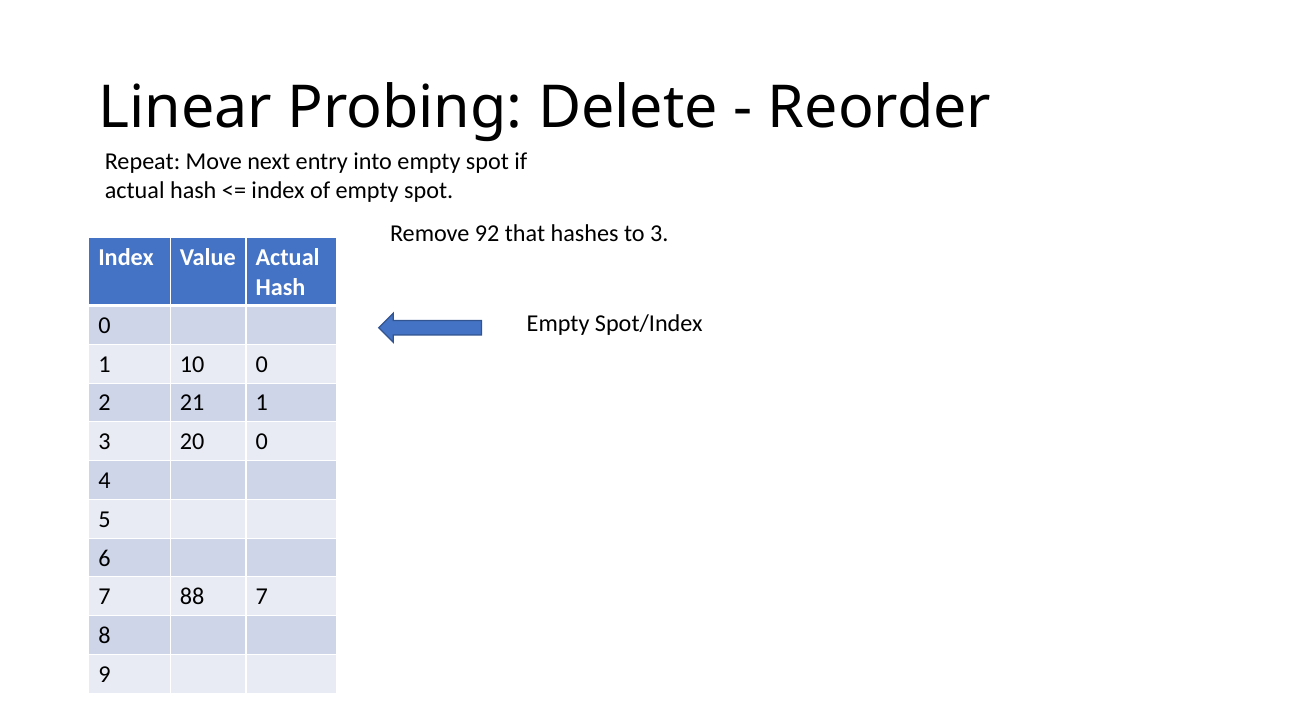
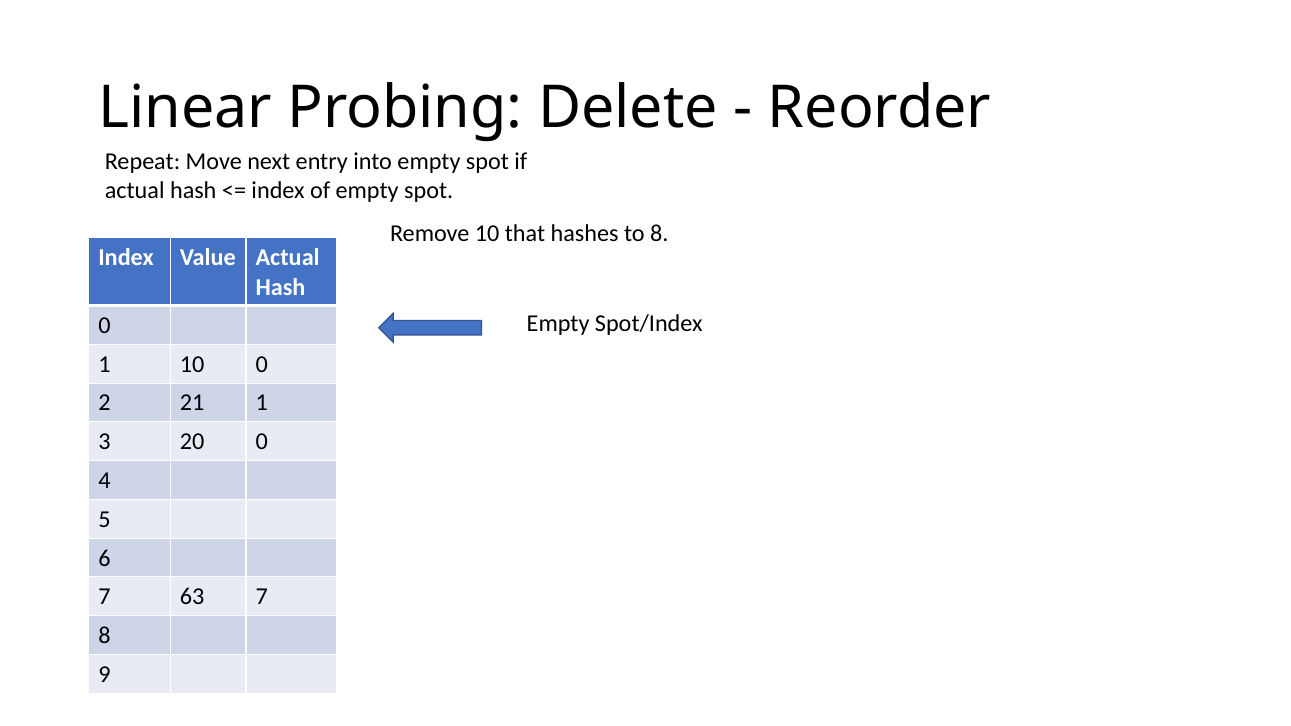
Remove 92: 92 -> 10 (487, 234)
to 3: 3 -> 8 (659, 234)
88: 88 -> 63 (192, 597)
